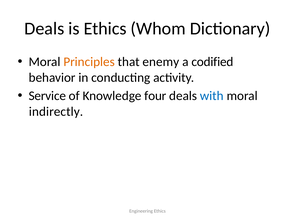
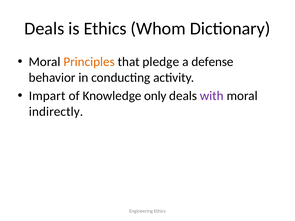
enemy: enemy -> pledge (161, 62)
codified: codified -> defense (212, 62)
Service: Service -> Impart (47, 96)
four: four -> only (155, 96)
with colour: blue -> purple (212, 96)
